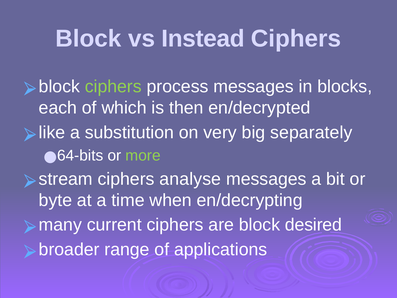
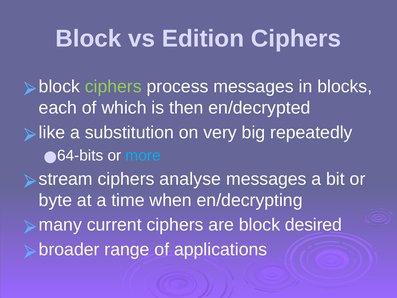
Instead: Instead -> Edition (203, 38)
separately: separately -> repeatedly (311, 132)
more colour: light green -> light blue (143, 155)
